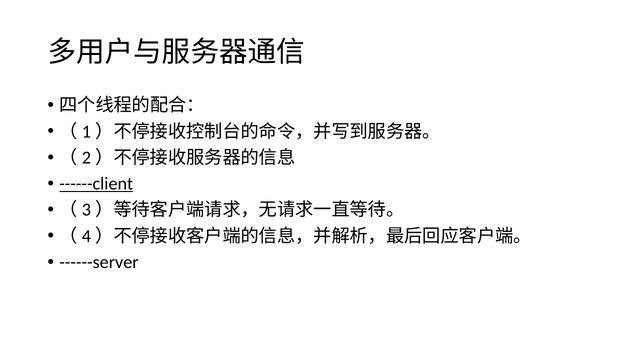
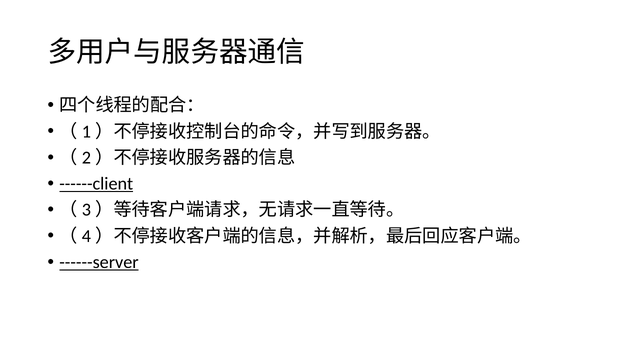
------server underline: none -> present (99, 262)
